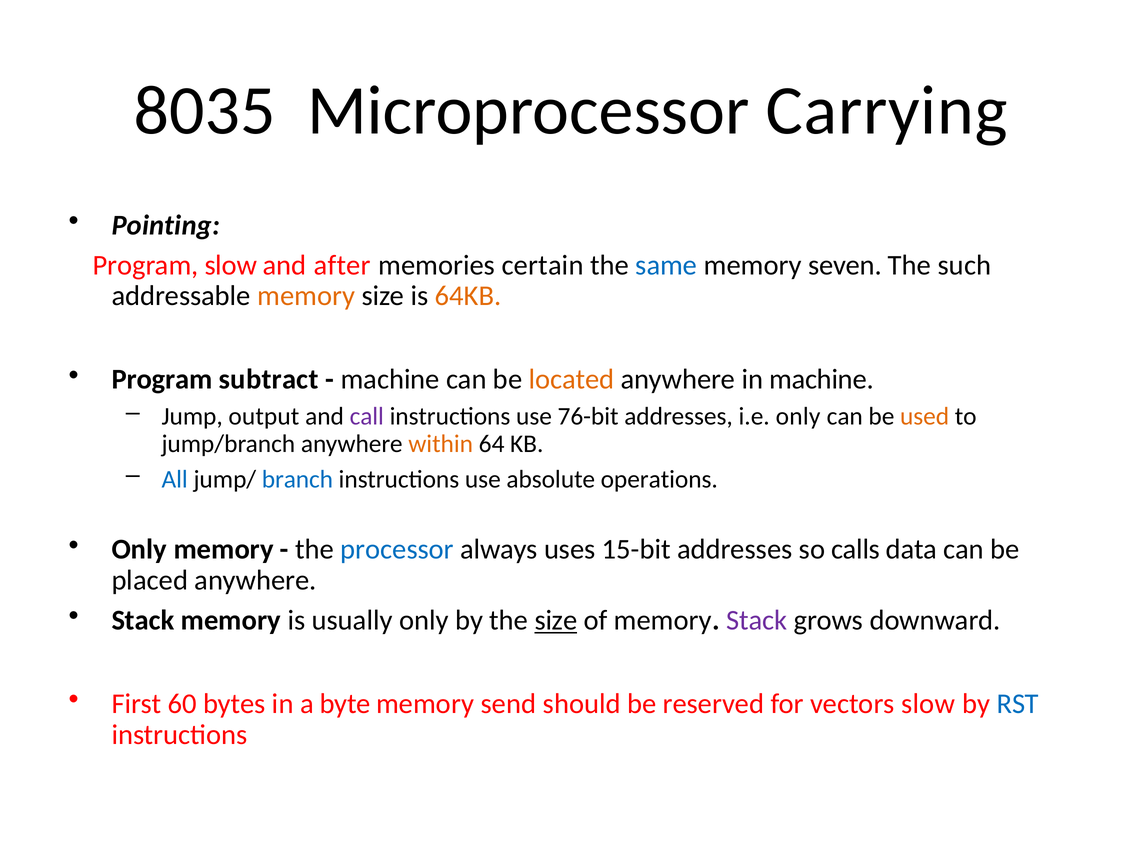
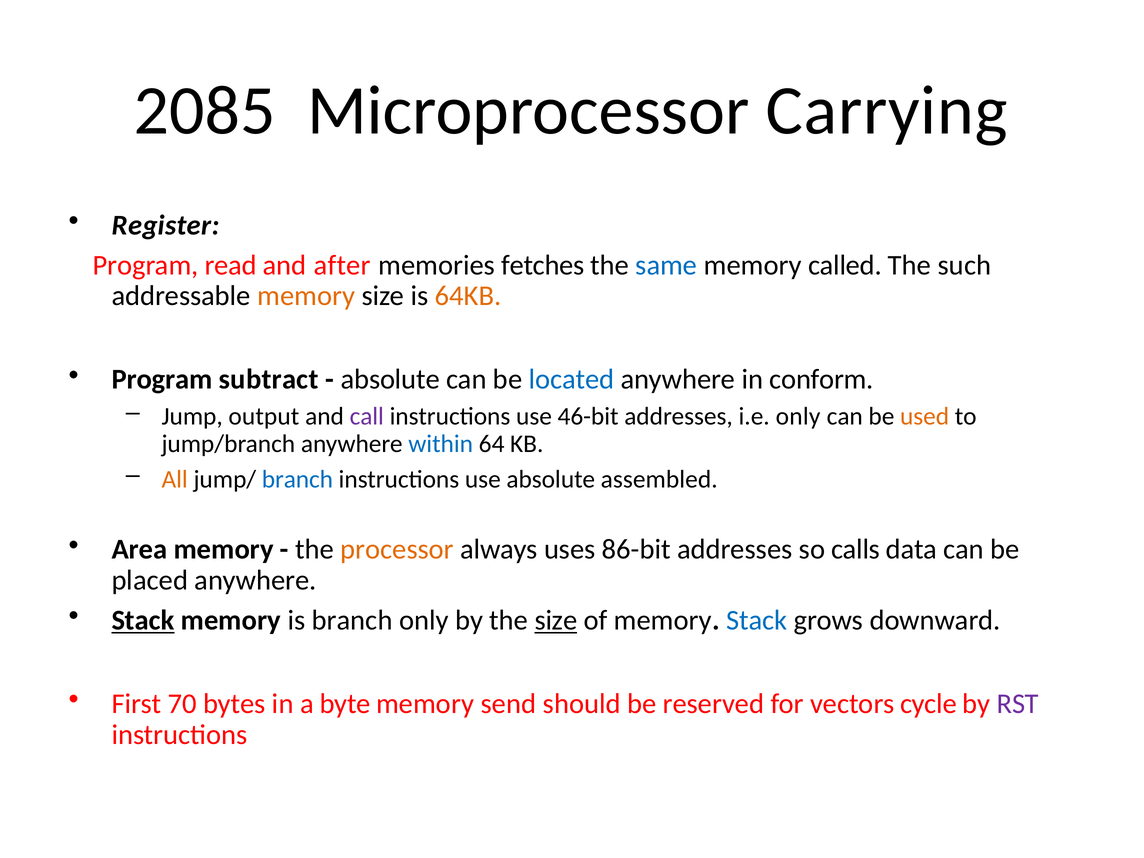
8035: 8035 -> 2085 (205, 111)
Pointing: Pointing -> Register (166, 225)
Program slow: slow -> read (231, 265)
certain: certain -> fetches (543, 265)
seven: seven -> called (845, 265)
machine: machine -> absolute (390, 380)
located colour: orange -> blue (571, 380)
in machine: machine -> conform (821, 380)
76-bit: 76-bit -> 46-bit (588, 416)
within colour: orange -> blue (441, 444)
All colour: blue -> orange (175, 479)
operations: operations -> assembled (659, 479)
Only: Only -> Area (139, 550)
processor colour: blue -> orange (397, 550)
15-bit: 15-bit -> 86-bit (636, 550)
Stack underline: none -> present (143, 620)
is usually: usually -> branch (352, 620)
Stack colour: purple -> blue (757, 620)
60: 60 -> 70 (182, 704)
vectors slow: slow -> cycle (928, 704)
RST colour: blue -> purple (1018, 704)
